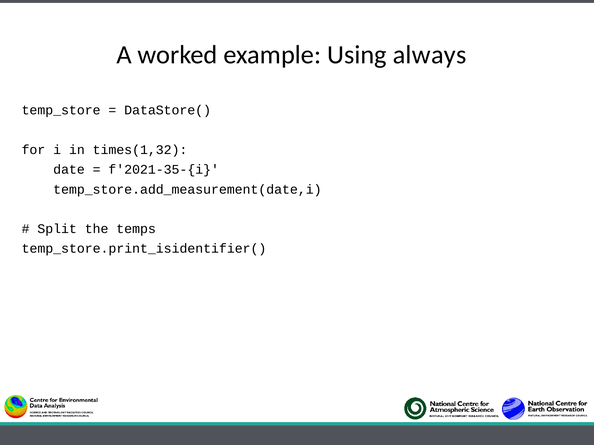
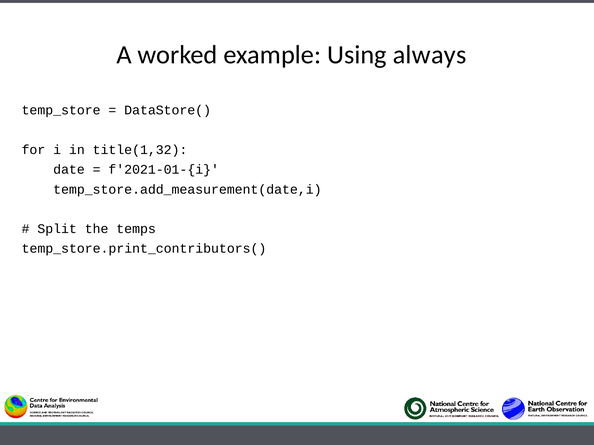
times(1,32: times(1,32 -> title(1,32 (140, 150)
f'2021-35-{i: f'2021-35-{i -> f'2021-01-{i (164, 170)
temp_store.print_isidentifier(: temp_store.print_isidentifier( -> temp_store.print_contributors( (144, 249)
